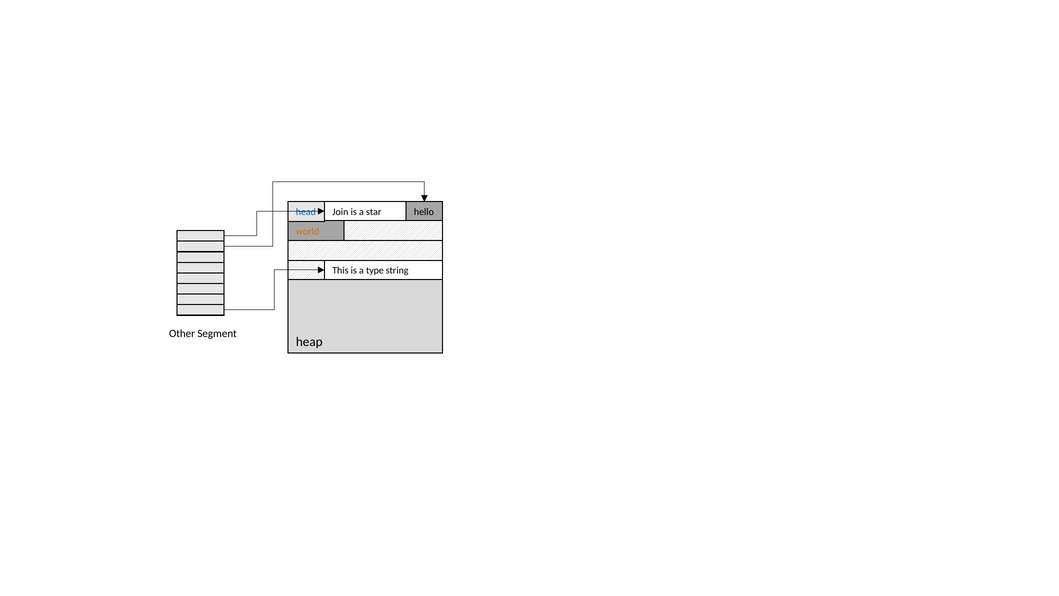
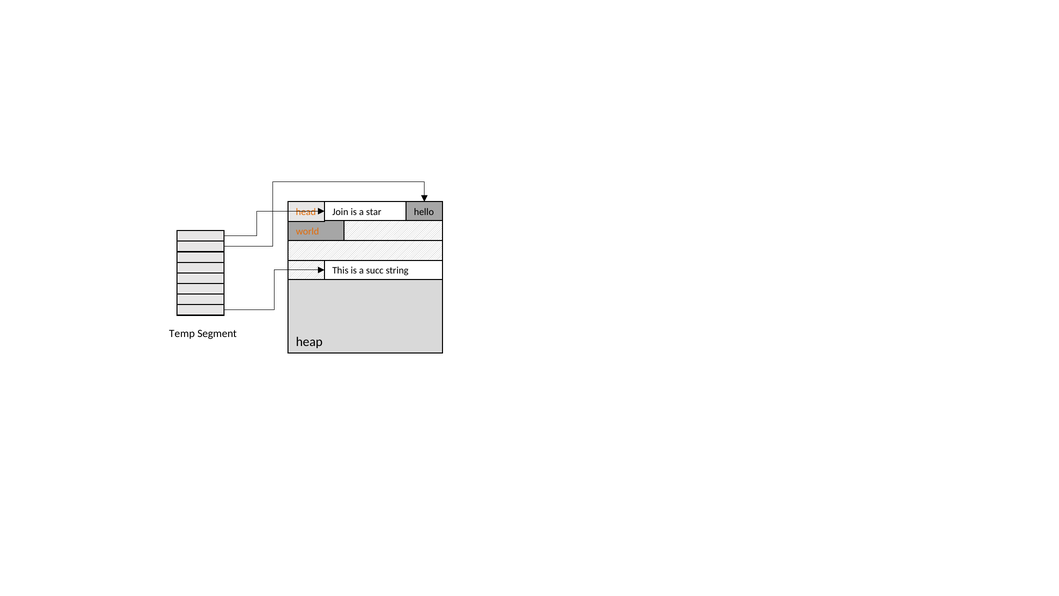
head colour: blue -> orange (306, 212)
type: type -> succ (375, 270)
Other: Other -> Temp (182, 333)
